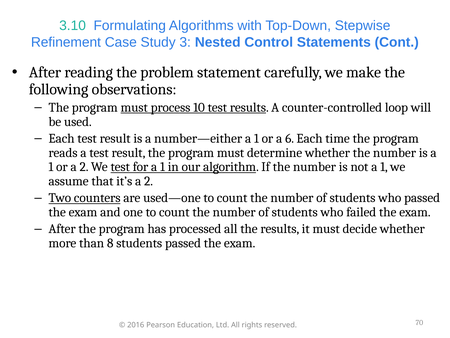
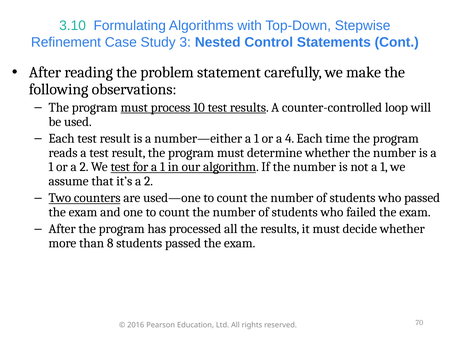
6: 6 -> 4 (290, 138)
